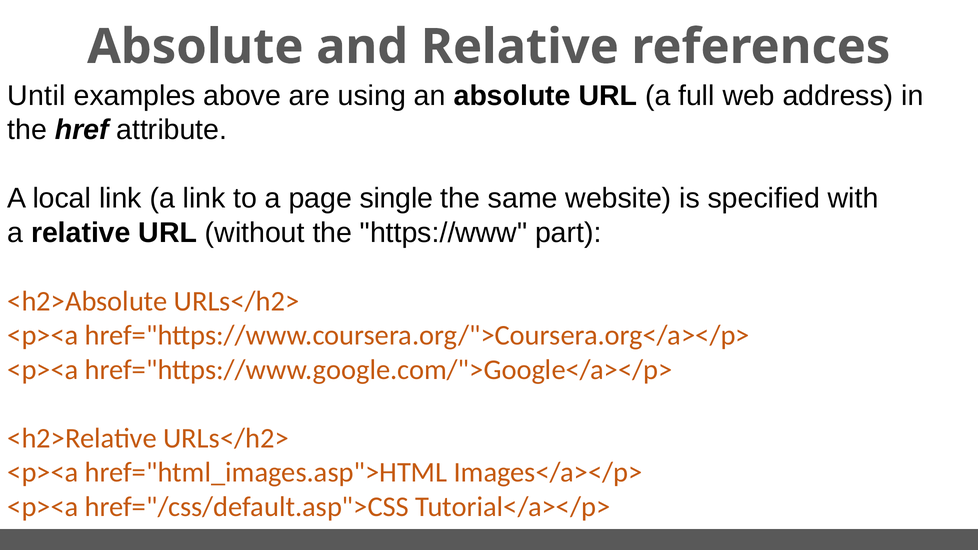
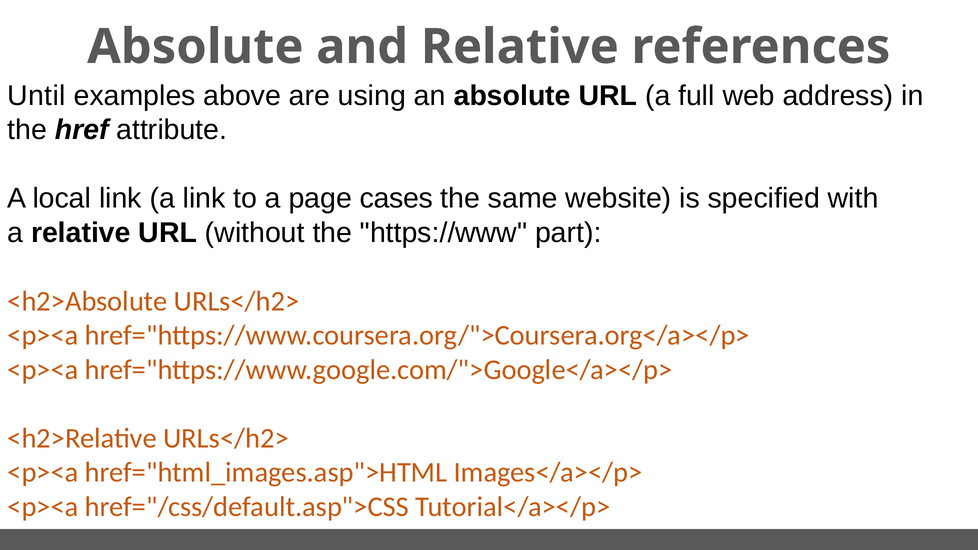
single: single -> cases (396, 199)
